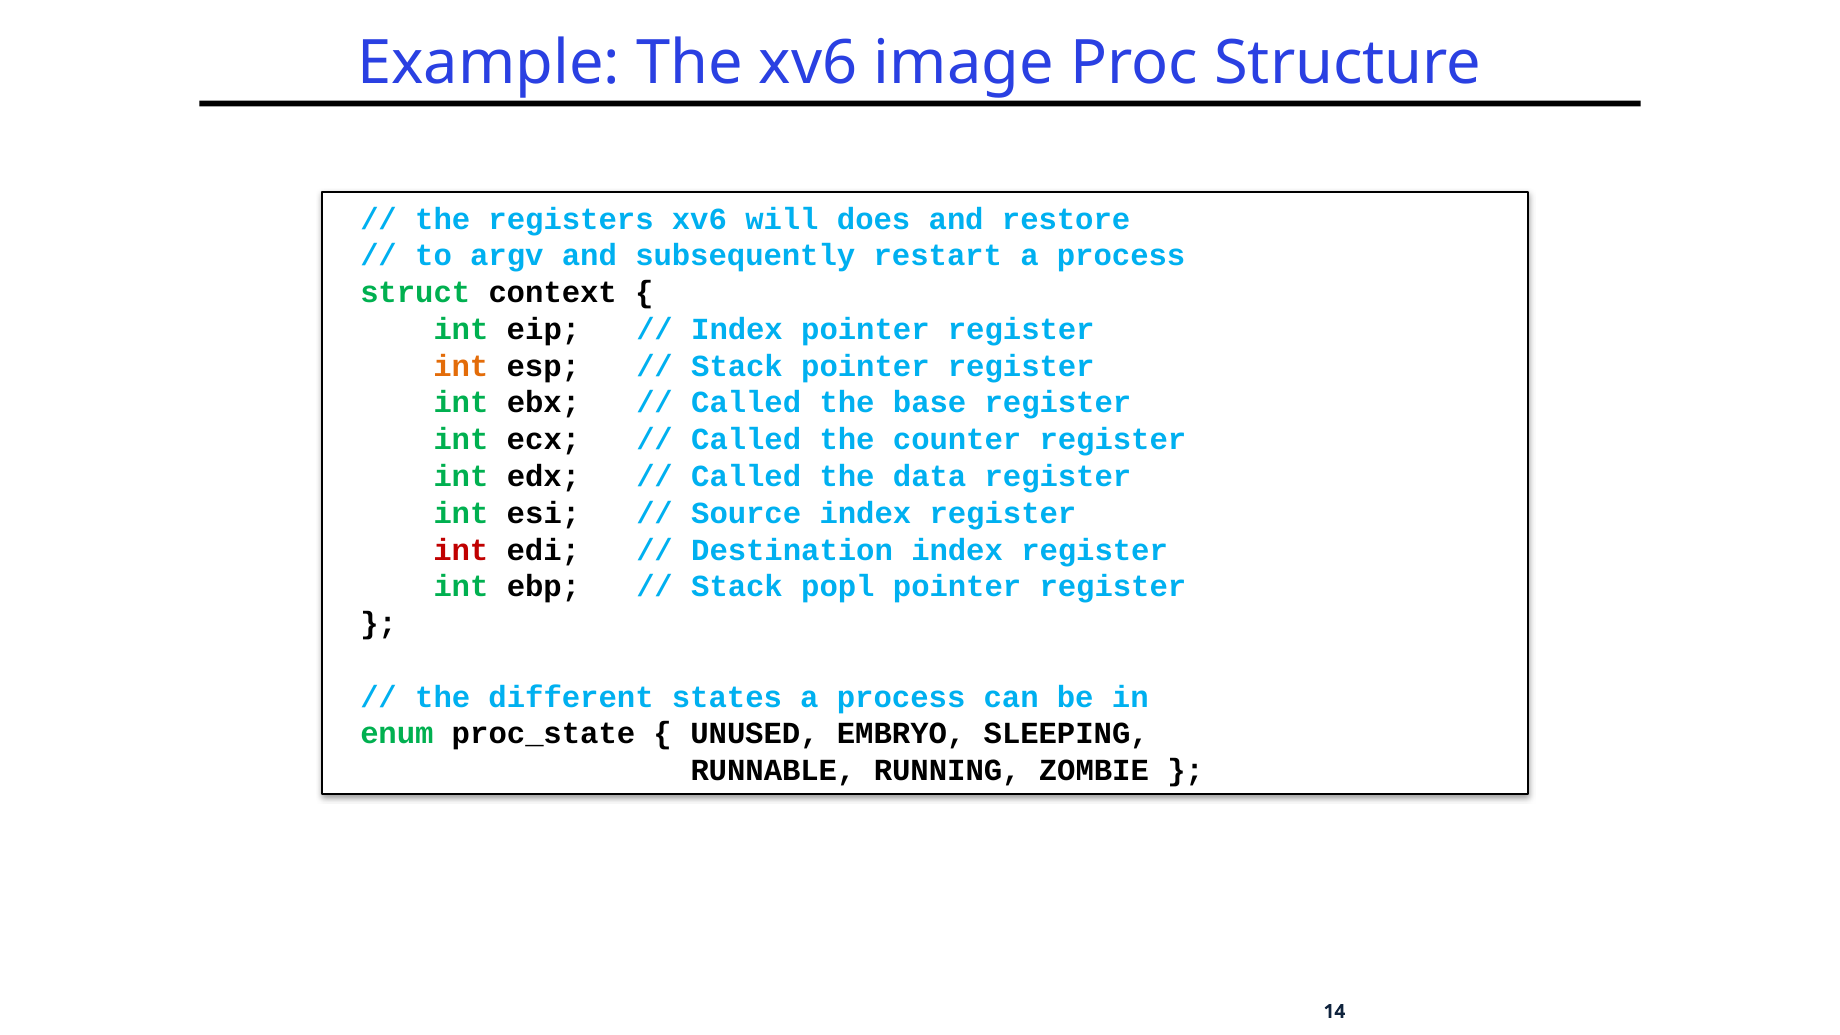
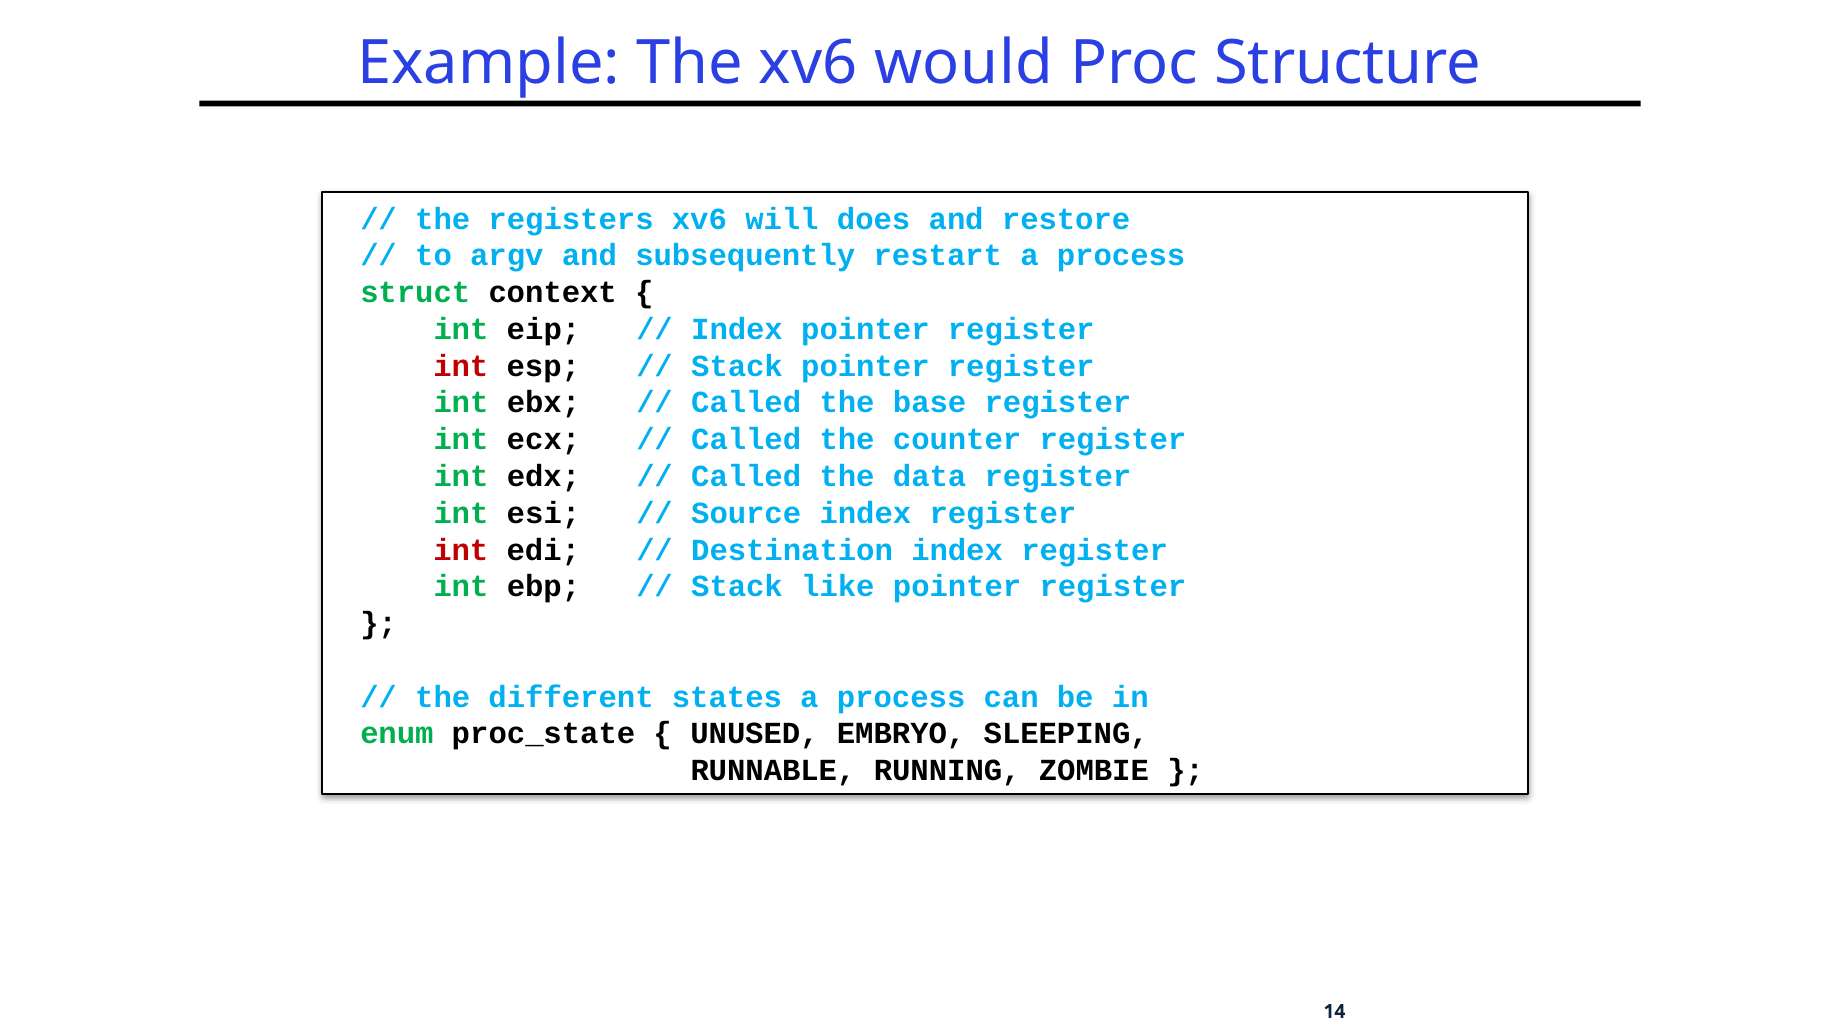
image: image -> would (964, 63)
int colour: orange -> red (461, 366)
popl: popl -> like (838, 587)
